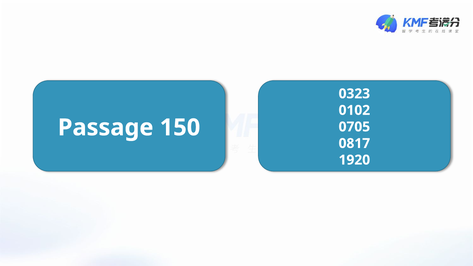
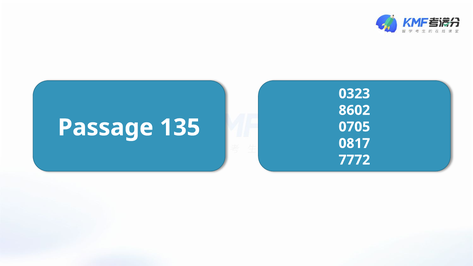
0102: 0102 -> 8602 (354, 110)
150: 150 -> 135 (180, 128)
1920: 1920 -> 7772 (354, 160)
